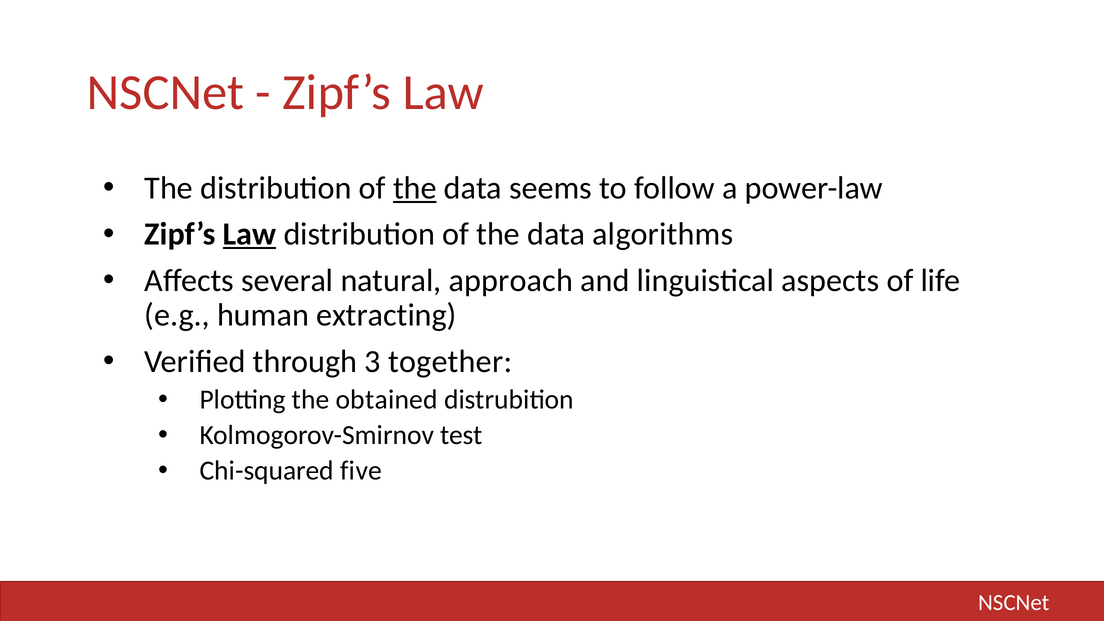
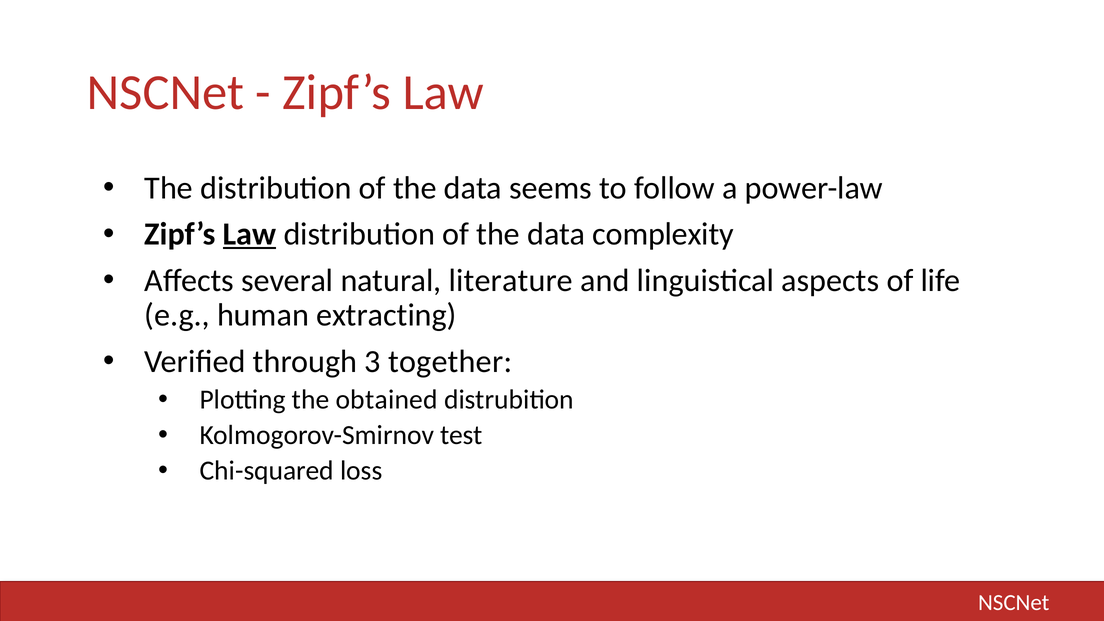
the underline: present -> none (415, 188)
algorithms: algorithms -> complexity (663, 234)
approach: approach -> literature (511, 281)
five: five -> loss (361, 471)
